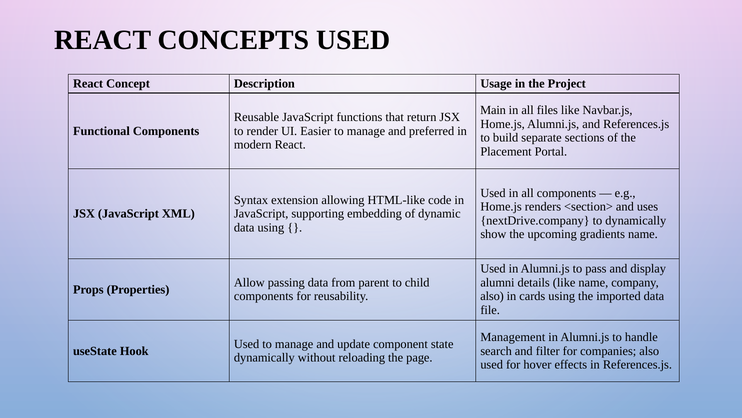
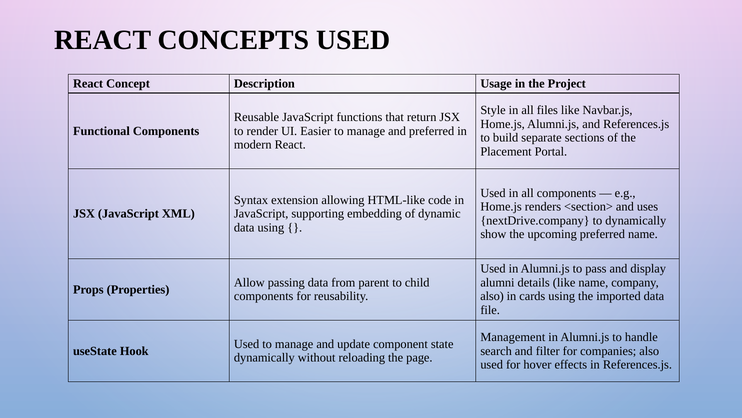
Main: Main -> Style (493, 110)
upcoming gradients: gradients -> preferred (602, 234)
